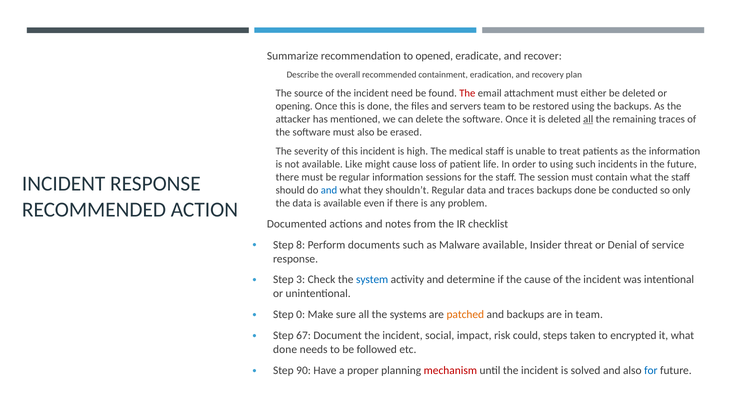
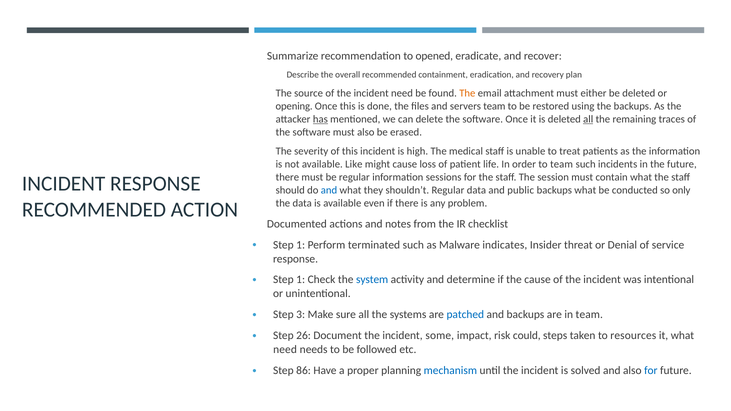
The colour: red -> orange (467, 93)
has underline: none -> present (320, 119)
to using: using -> team (562, 164)
and traces: traces -> public (521, 190)
backups done: done -> what (585, 190)
8: 8 -> 1 (301, 245)
documents: documents -> terminated (374, 245)
Malware available: available -> indicates (505, 245)
3: 3 -> 1 (301, 280)
0: 0 -> 3 (301, 315)
patched colour: orange -> blue (465, 315)
67: 67 -> 26 (304, 336)
social: social -> some (440, 336)
encrypted: encrypted -> resources (633, 336)
done: done -> need (285, 350)
90: 90 -> 86 (304, 371)
mechanism colour: red -> blue (450, 371)
